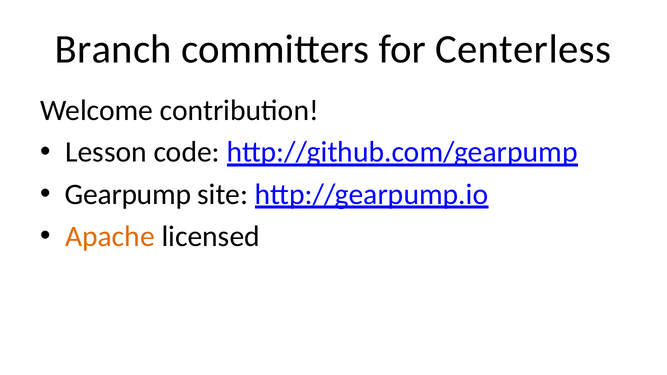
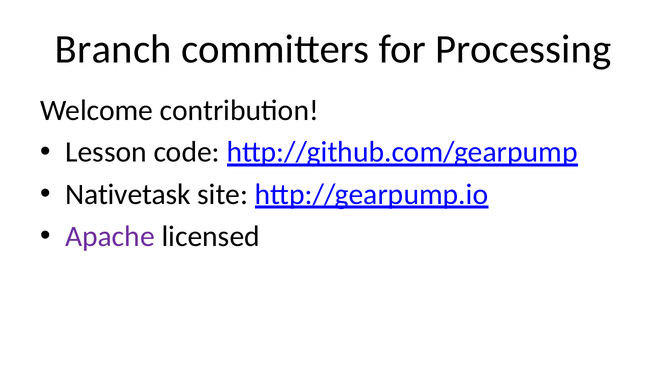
Centerless: Centerless -> Processing (523, 49)
Gearpump: Gearpump -> Nativetask (128, 194)
Apache colour: orange -> purple (110, 237)
